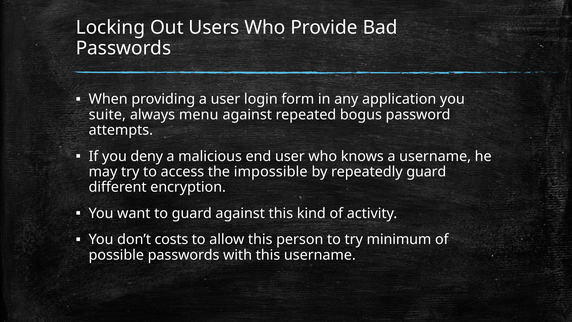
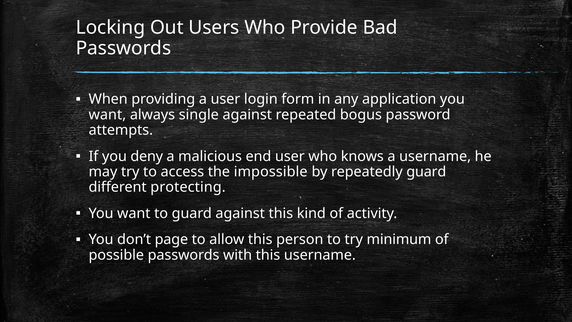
suite: suite -> want (107, 115)
menu: menu -> single (199, 115)
encryption: encryption -> protecting (188, 187)
costs: costs -> page (171, 239)
